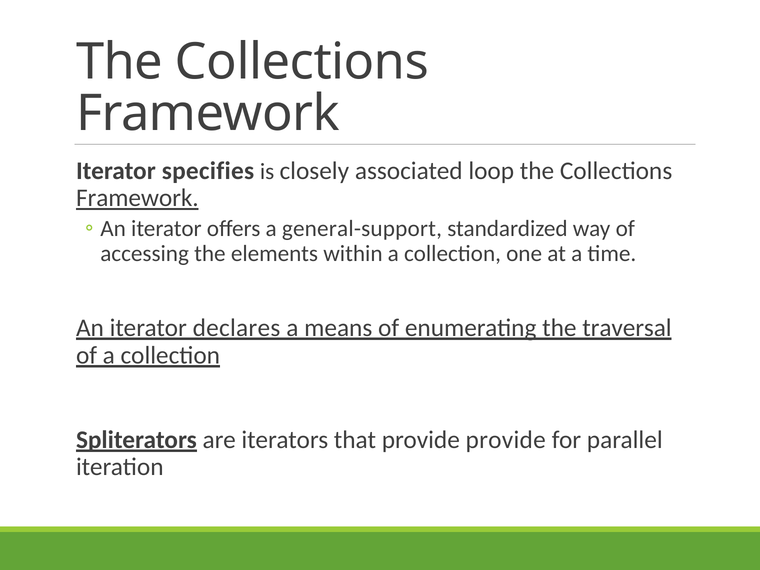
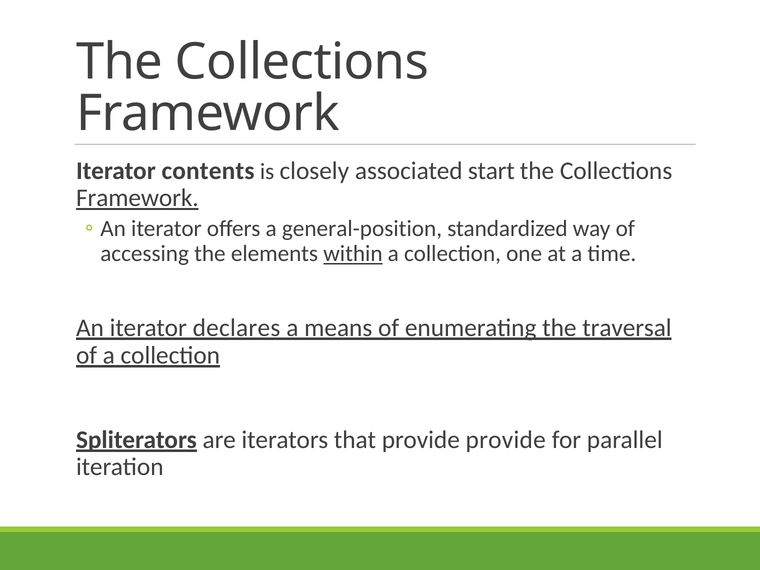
specifies: specifies -> contents (208, 171)
loop: loop -> start (491, 171)
general-support: general-support -> general-position (362, 229)
within underline: none -> present (353, 254)
